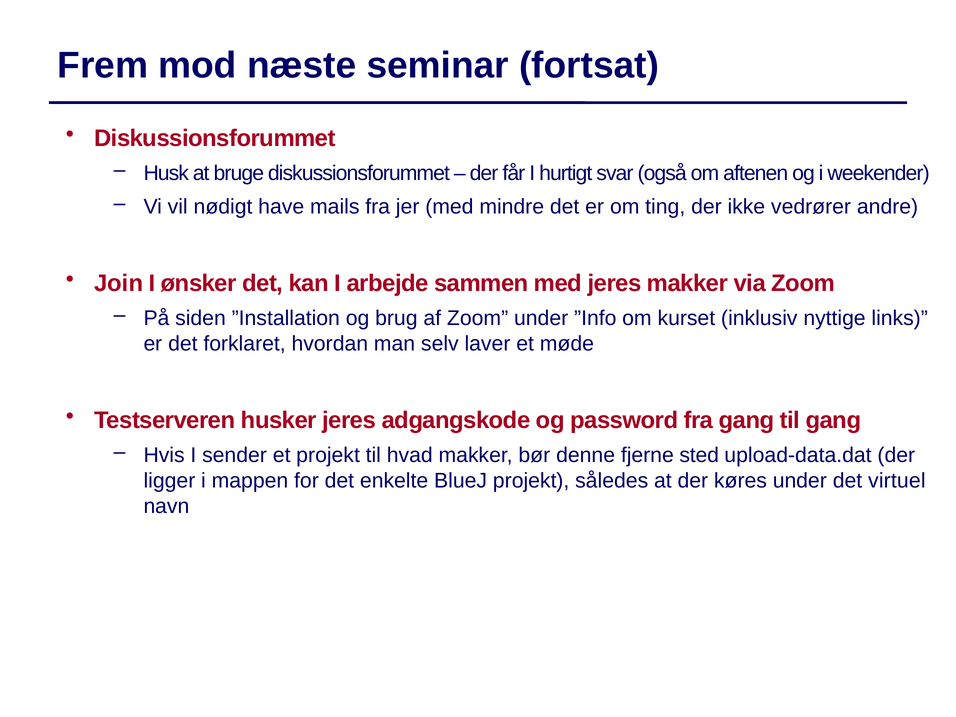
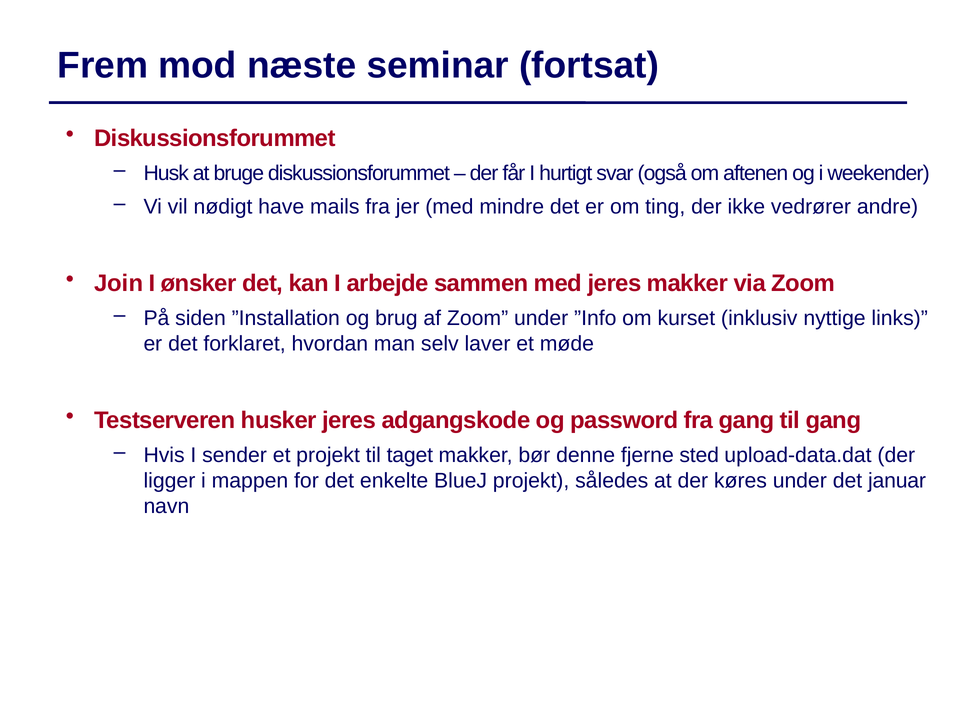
hvad: hvad -> taget (410, 455)
virtuel: virtuel -> januar (897, 481)
